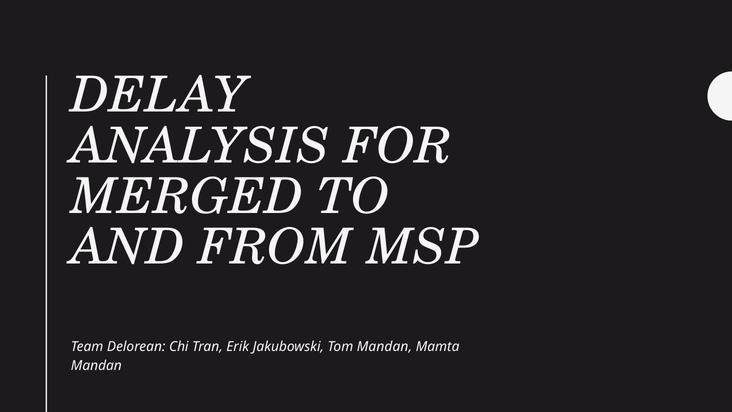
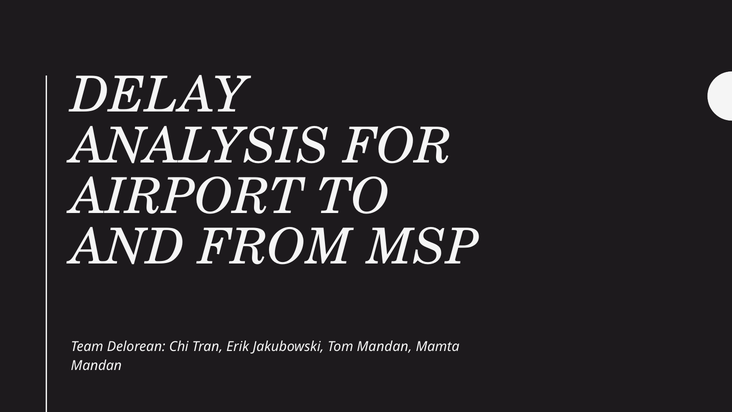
MERGED: MERGED -> AIRPORT (187, 197)
